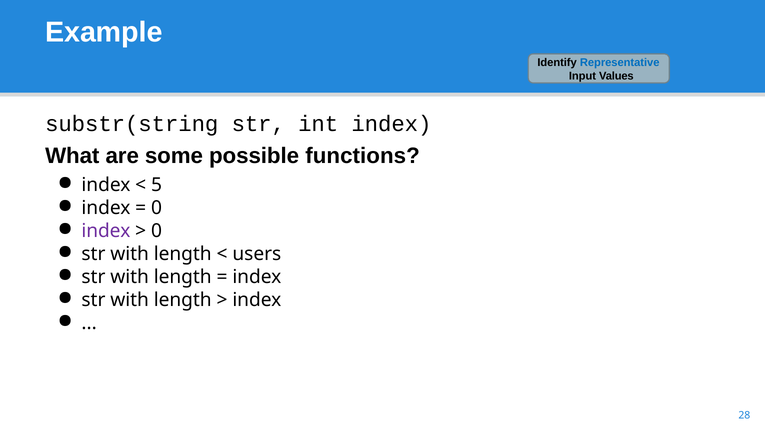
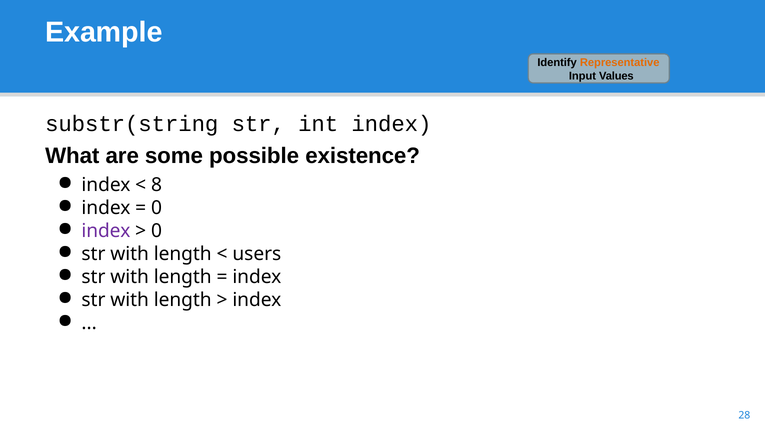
Representative colour: blue -> orange (620, 63)
functions: functions -> existence (363, 156)
5: 5 -> 8 (157, 185)
